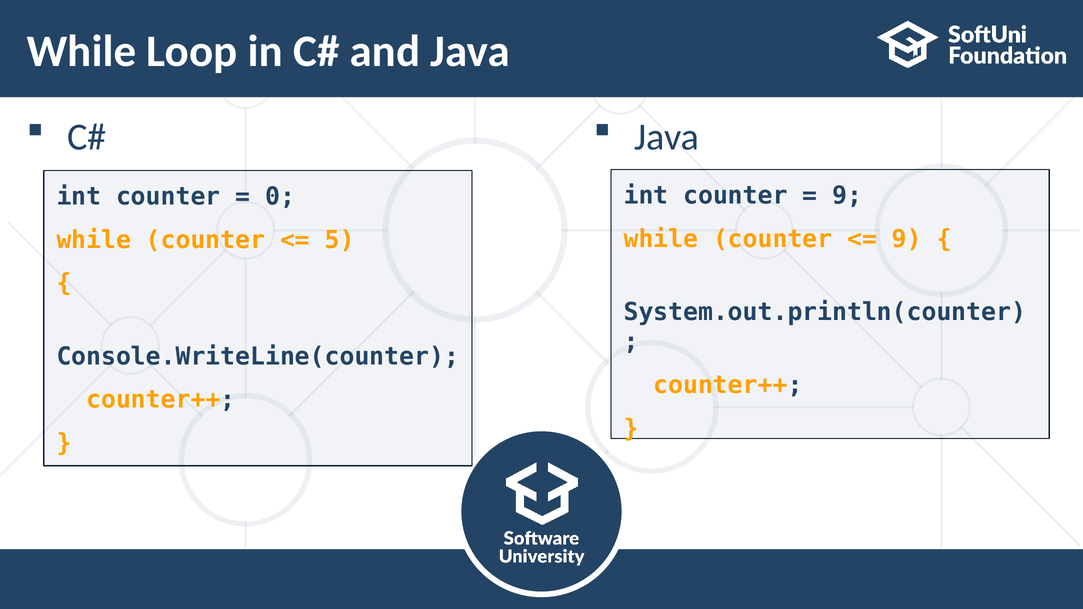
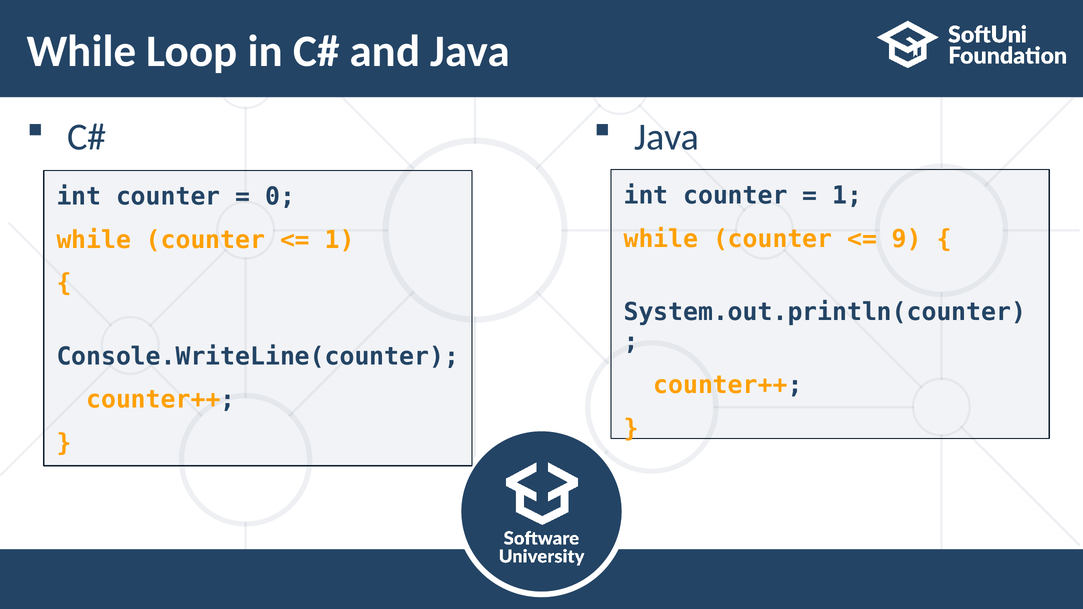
9: 9 -> 1 (847, 196)
5: 5 -> 1 (340, 240)
